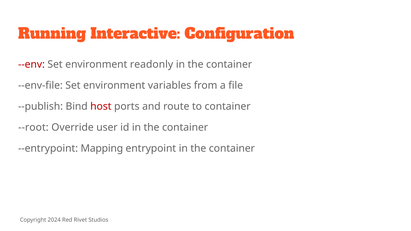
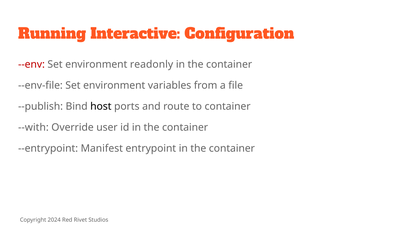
host colour: red -> black (101, 107)
--root: --root -> --with (33, 128)
Mapping: Mapping -> Manifest (102, 149)
